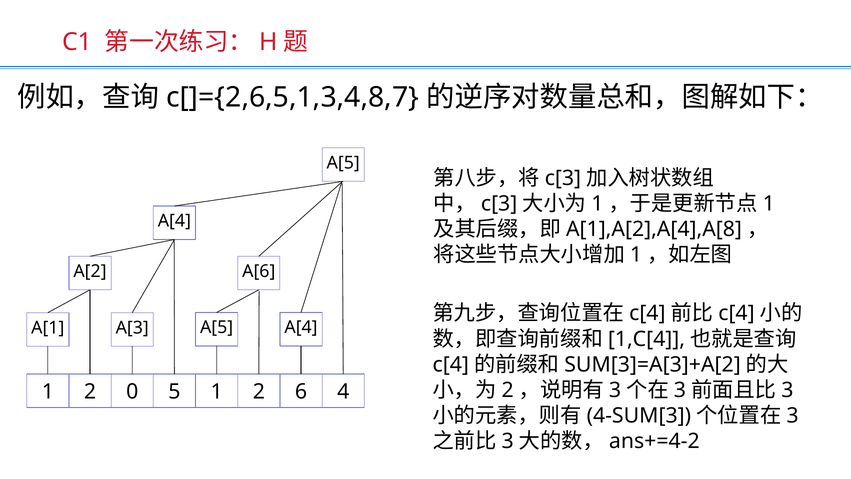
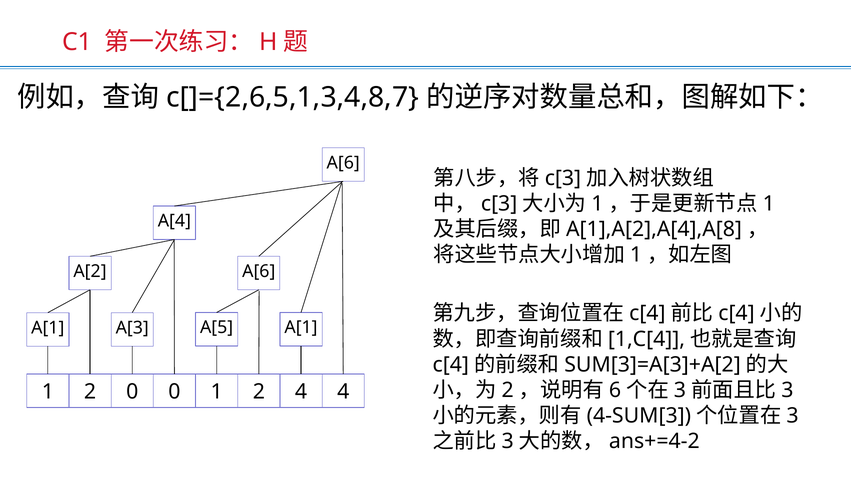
A[5: A[5 -> A[6 (343, 163)
A[5 A[4: A[4 -> A[1 (301, 327)
3: 3 -> 6 (615, 390)
0 5: 5 -> 0 (174, 391)
2 6: 6 -> 4 (301, 391)
